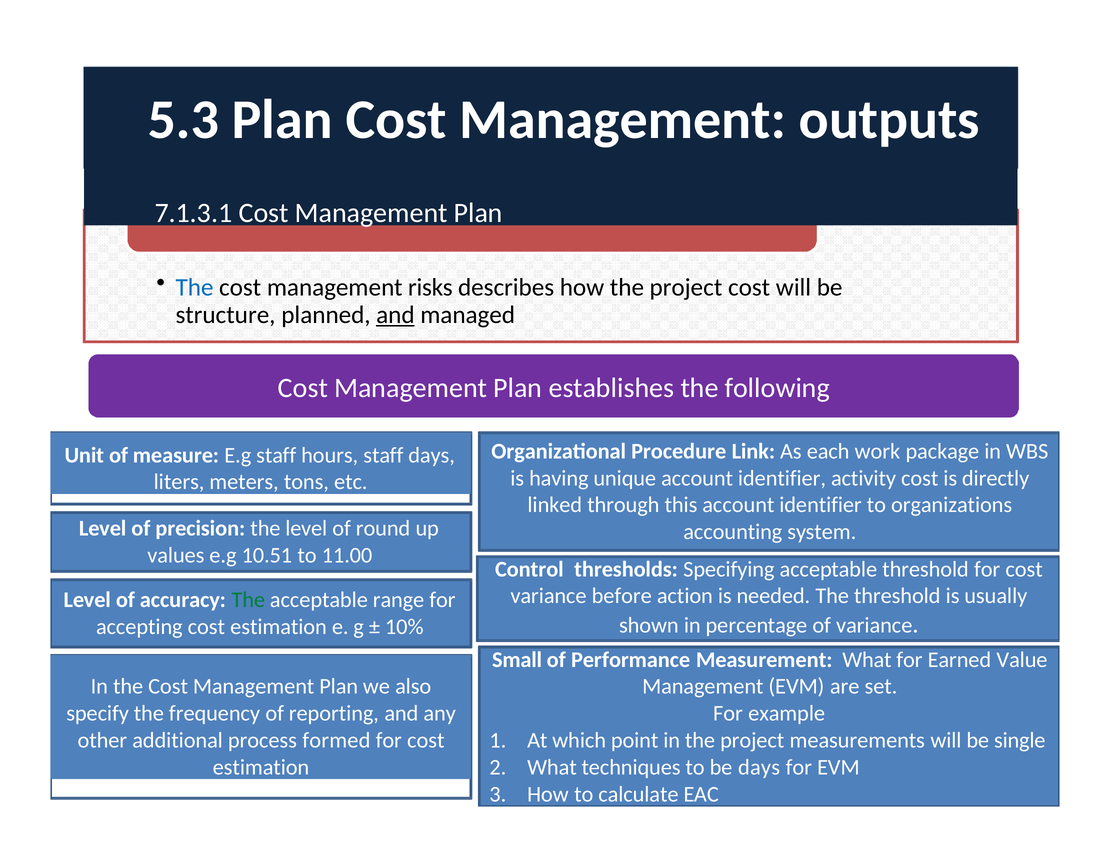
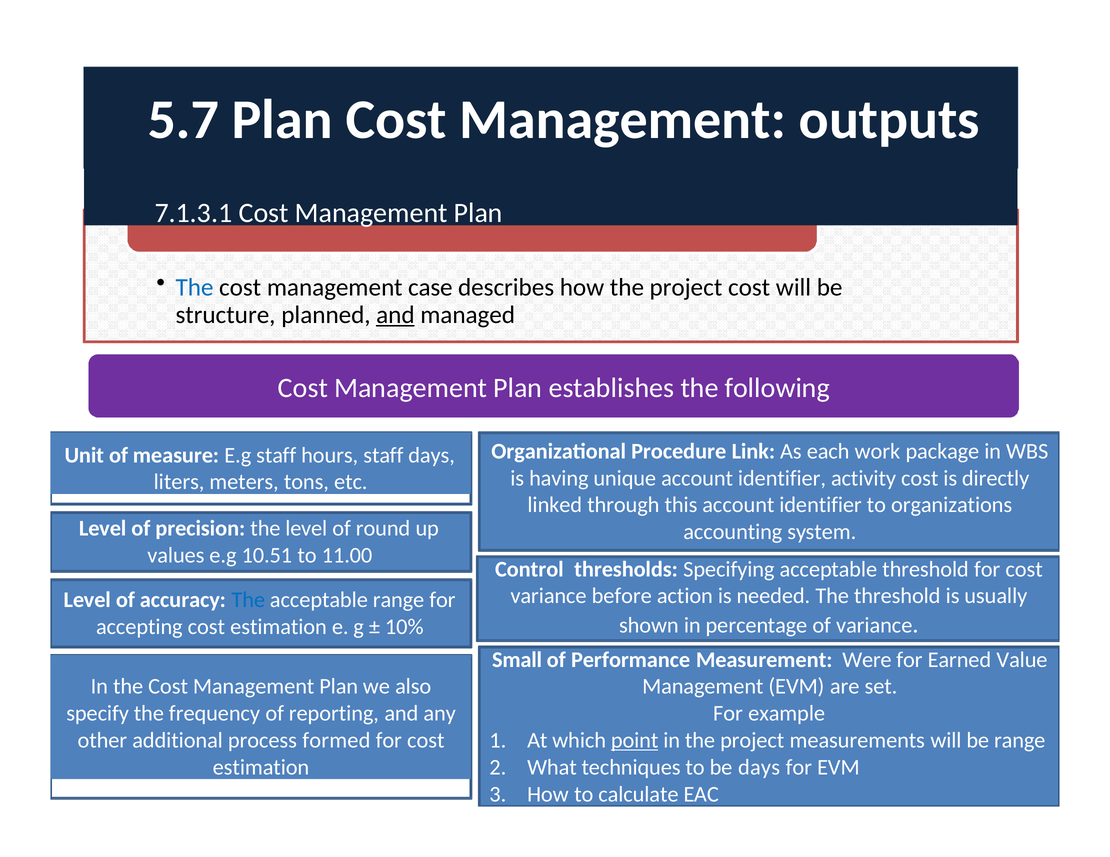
5.3: 5.3 -> 5.7 (183, 120)
risks: risks -> case (430, 288)
The colour: green -> blue (248, 601)
Measurement What: What -> Were (867, 660)
point underline: none -> present (635, 741)
be single: single -> range (1020, 741)
